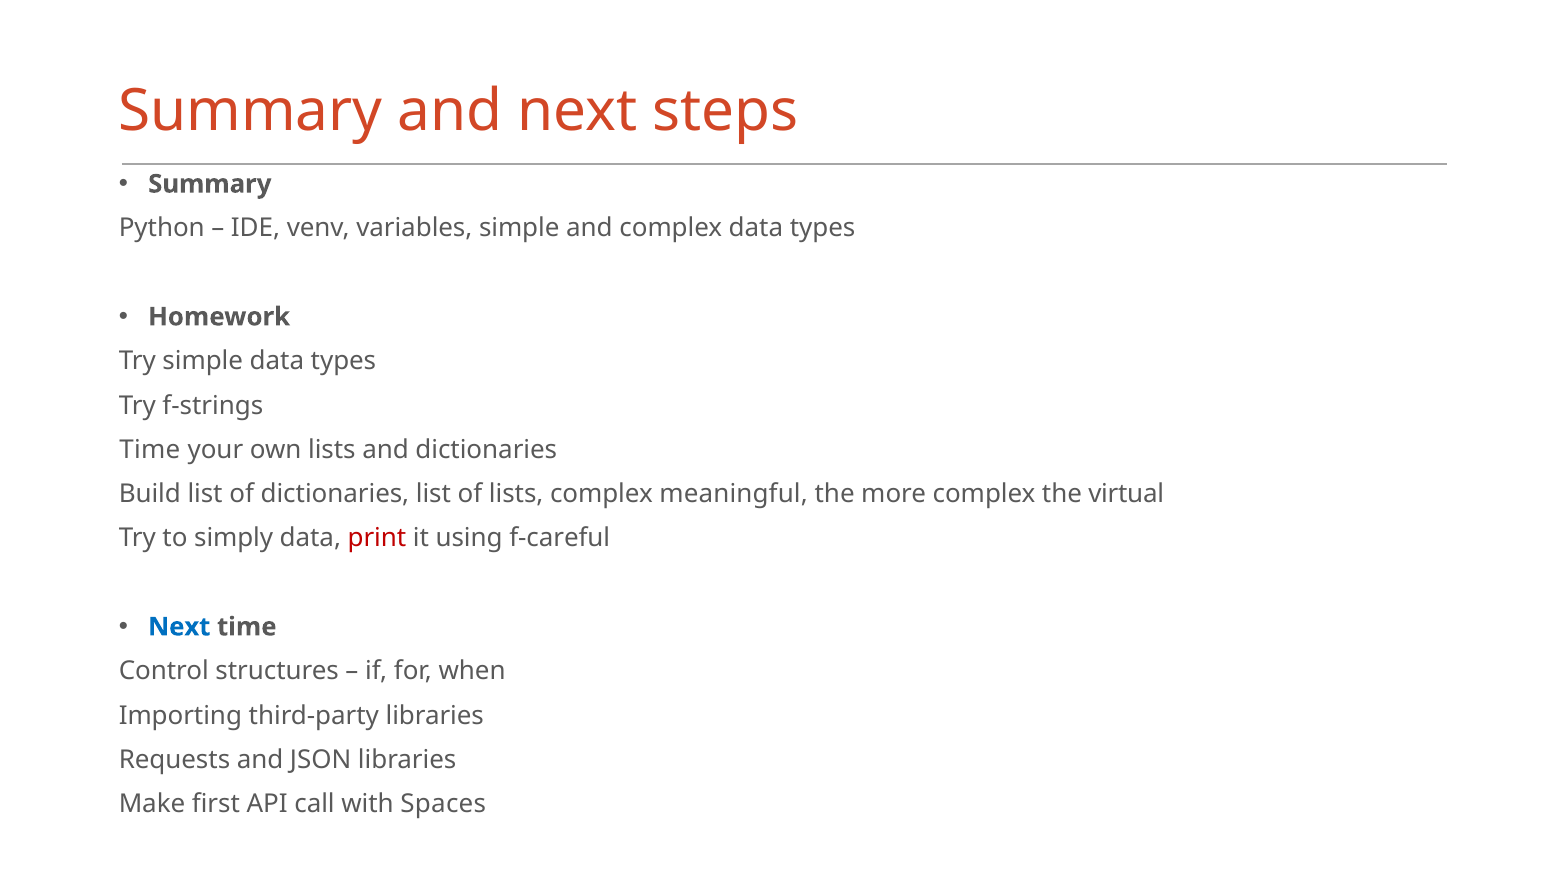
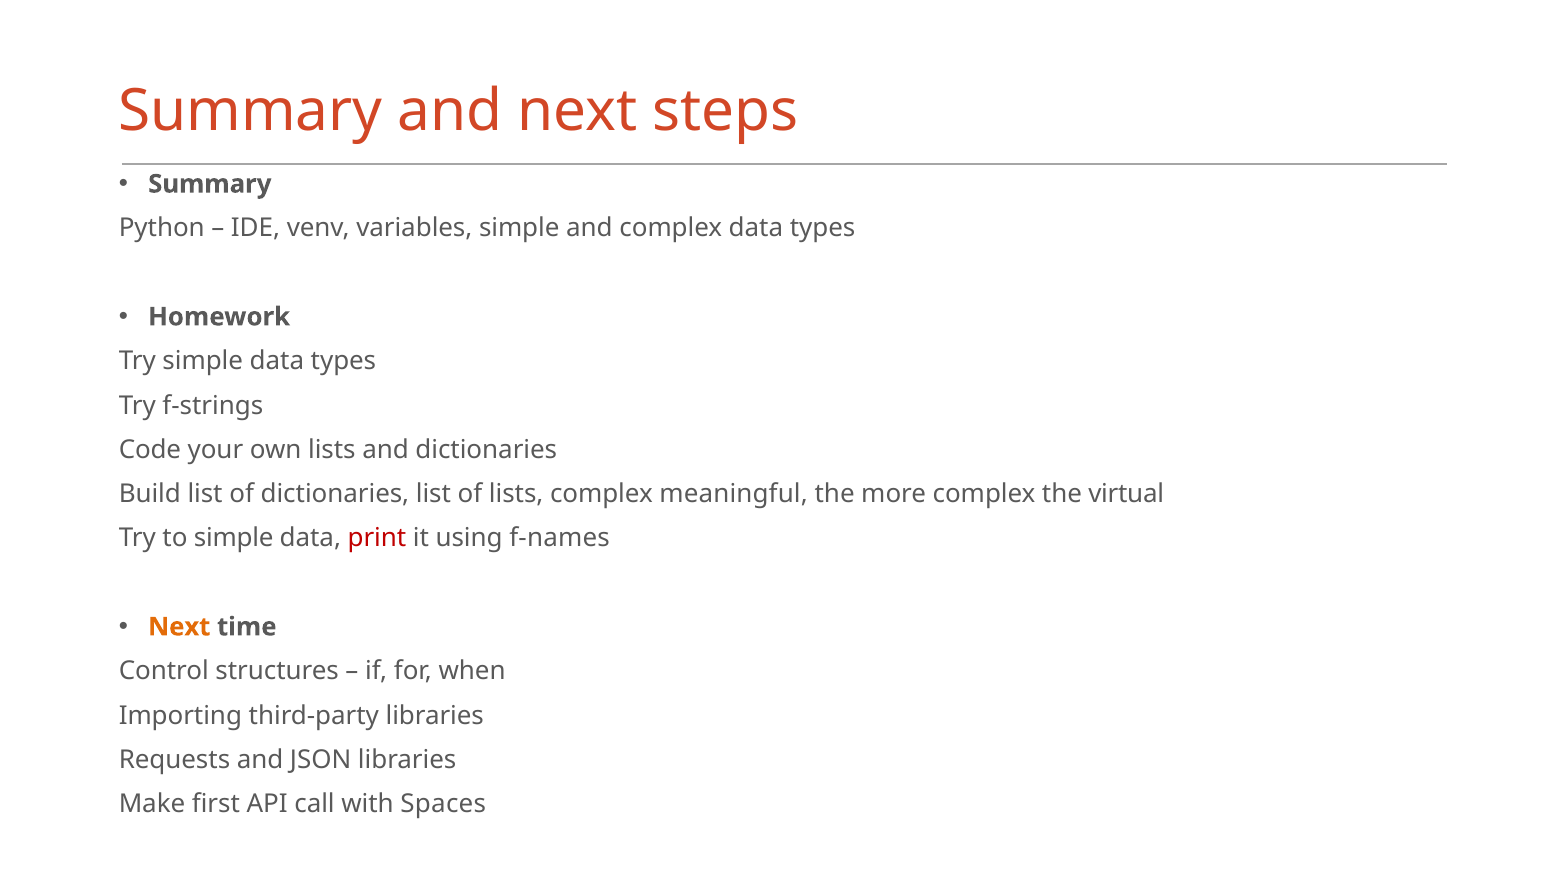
Time: Time -> Code (150, 450)
to simply: simply -> simple (234, 538)
f-careful: f-careful -> f-names (560, 538)
Next colour: blue -> orange (179, 627)
